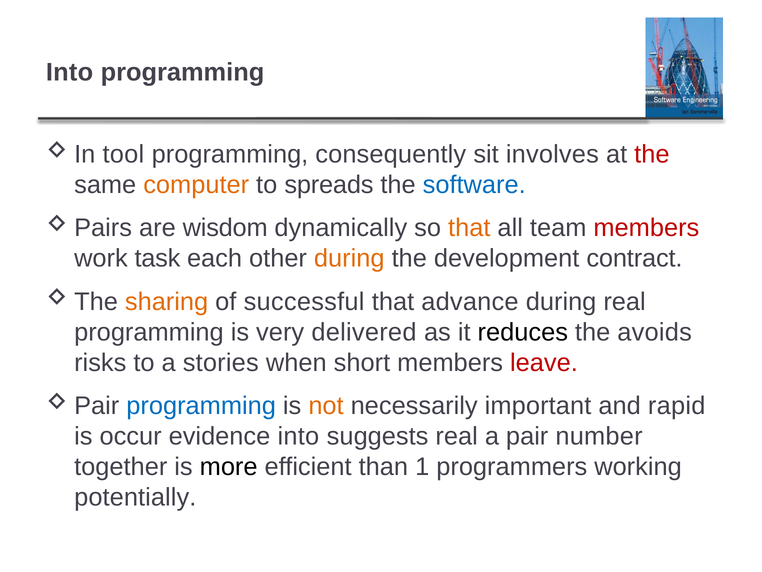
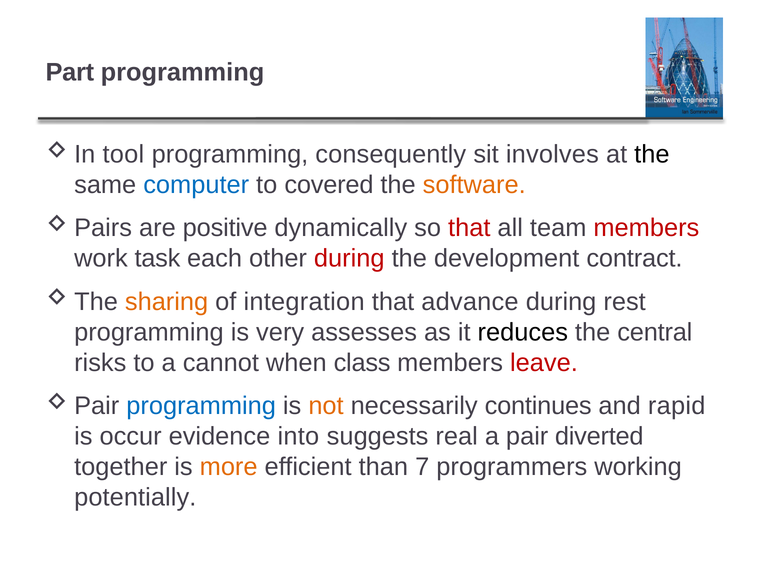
Into: Into -> Part (70, 72)
the colour: red -> black (652, 154)
computer colour: orange -> blue (196, 185)
spreads: spreads -> covered (329, 185)
software colour: blue -> orange (474, 185)
wisdom: wisdom -> positive (225, 228)
that colour: orange -> red (469, 228)
during colour: orange -> red (349, 258)
successful: successful -> integration (304, 301)
during real: real -> rest (625, 301)
delivered: delivered -> assesses (364, 332)
avoids: avoids -> central (655, 332)
stories: stories -> cannot (221, 362)
short: short -> class (362, 362)
important: important -> continues (538, 406)
number: number -> diverted (599, 436)
more colour: black -> orange (229, 467)
1: 1 -> 7 (422, 467)
